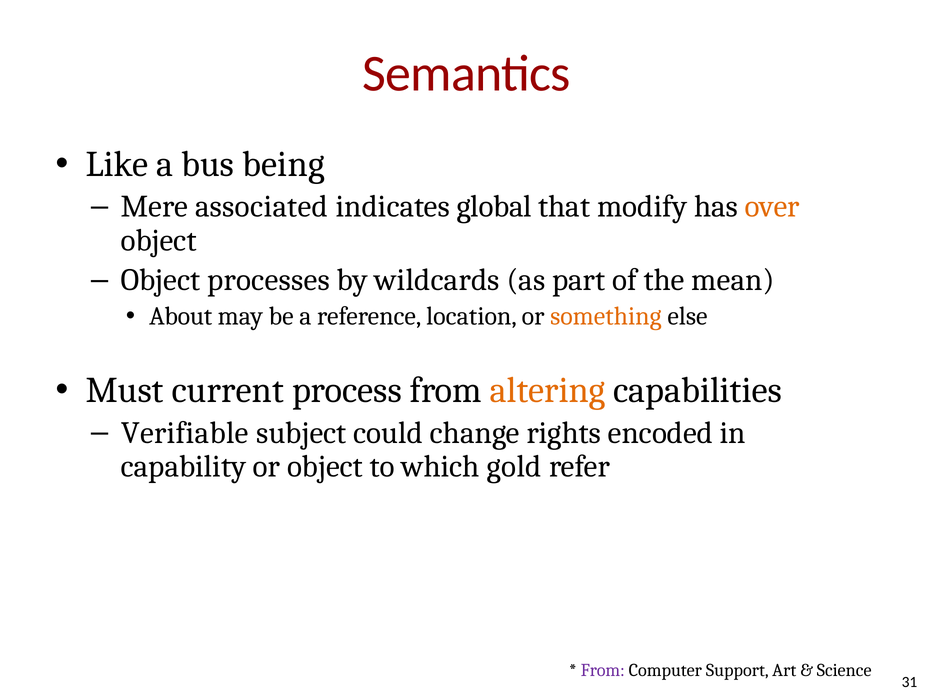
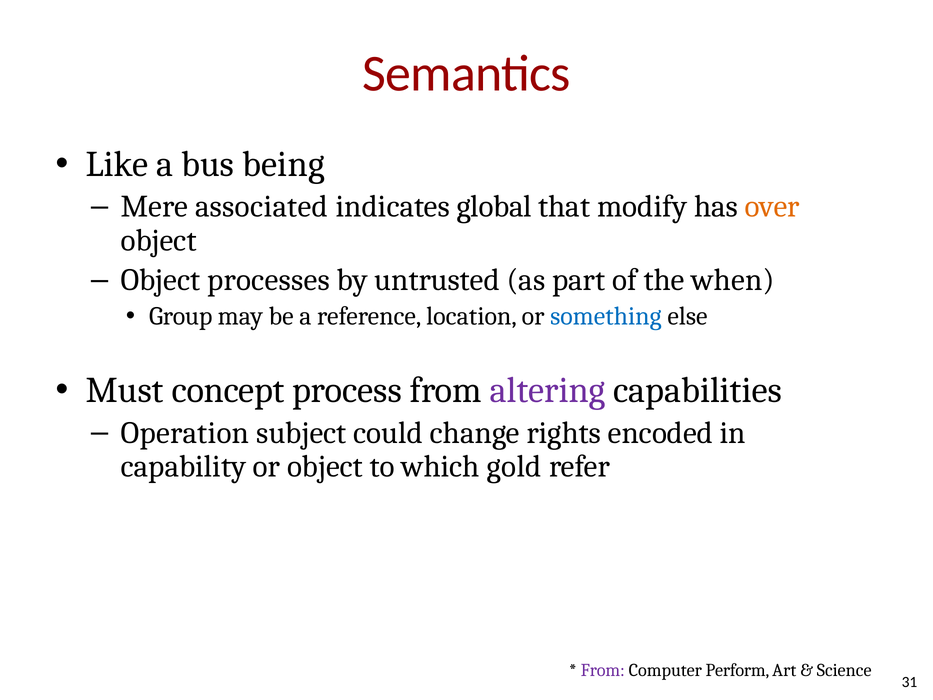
wildcards: wildcards -> untrusted (437, 280)
mean: mean -> when (733, 280)
About: About -> Group (181, 316)
something colour: orange -> blue (606, 316)
current: current -> concept (228, 390)
altering colour: orange -> purple (548, 390)
Verifiable: Verifiable -> Operation (185, 433)
Support: Support -> Perform (737, 670)
